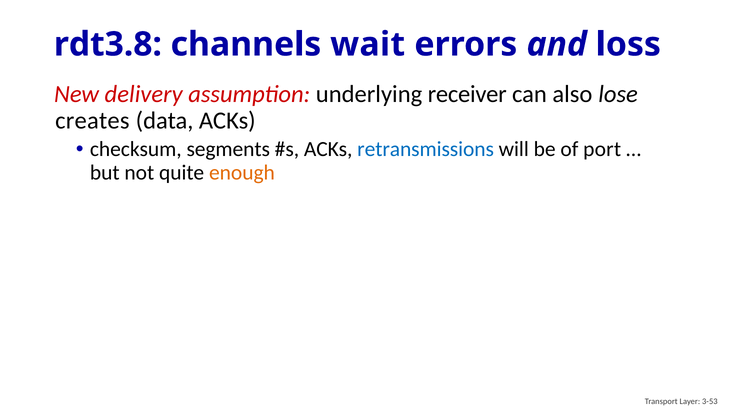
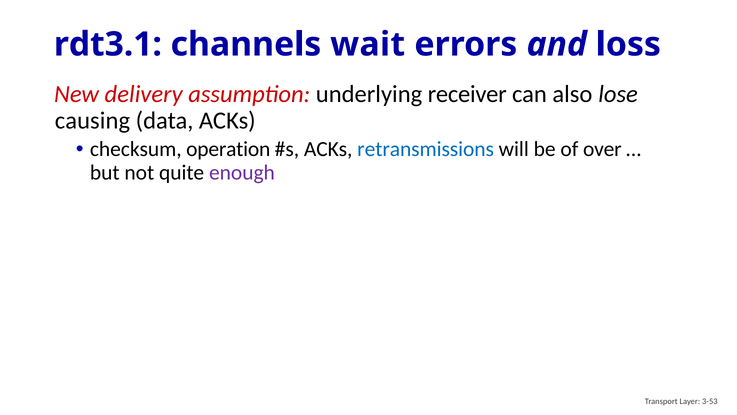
rdt3.8: rdt3.8 -> rdt3.1 (108, 44)
creates: creates -> causing (92, 120)
segments: segments -> operation (228, 149)
port: port -> over (602, 149)
enough colour: orange -> purple (242, 172)
